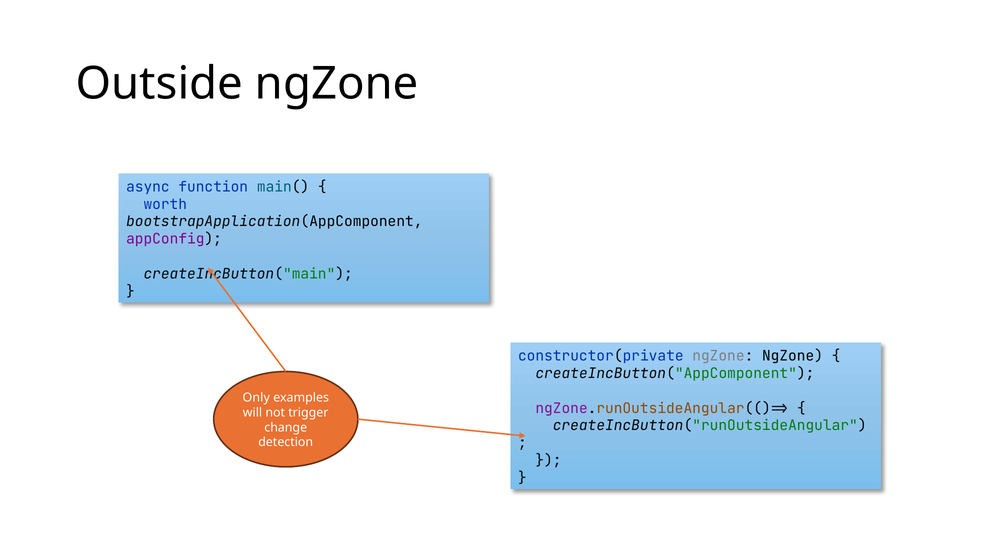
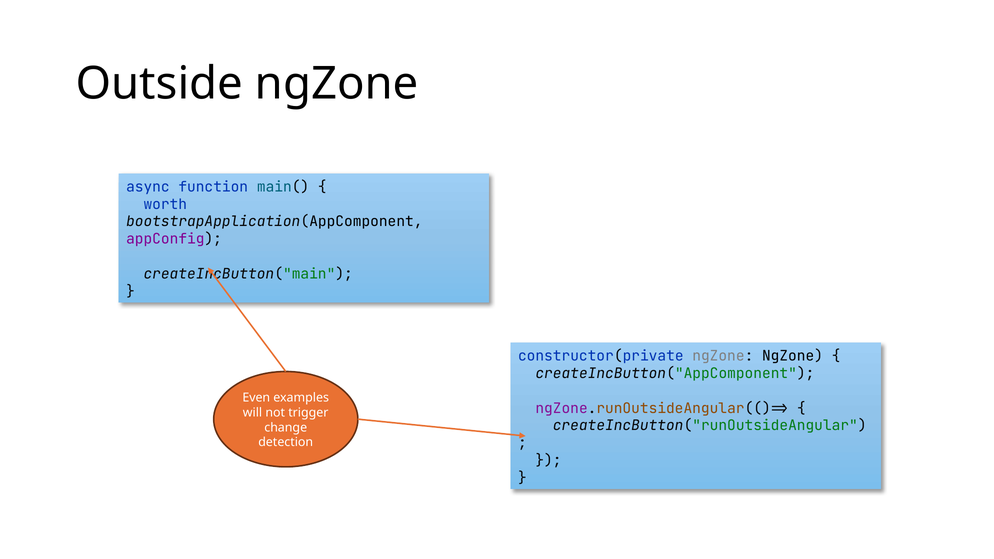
Only: Only -> Even (256, 398)
